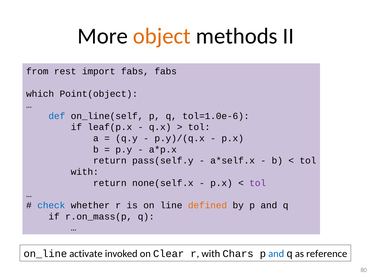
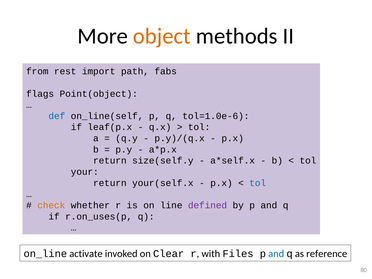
import fabs: fabs -> path (135, 71)
which: which -> flags (40, 94)
pass(self.y: pass(self.y -> size(self.y (163, 161)
with: with -> your (85, 172)
none(self.x: none(self.x -> your(self.x (163, 183)
tol colour: purple -> blue (258, 183)
check colour: blue -> orange (51, 205)
defined colour: orange -> purple (208, 205)
r.on_mass(p: r.on_mass(p -> r.on_uses(p (99, 216)
Chars: Chars -> Files (238, 254)
